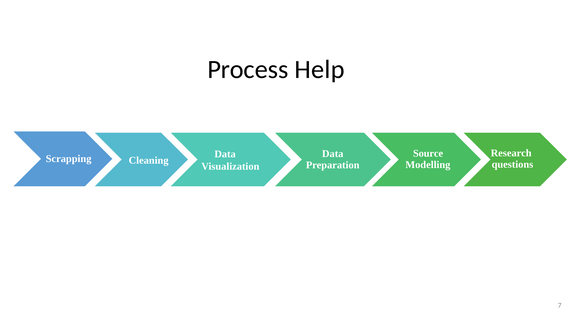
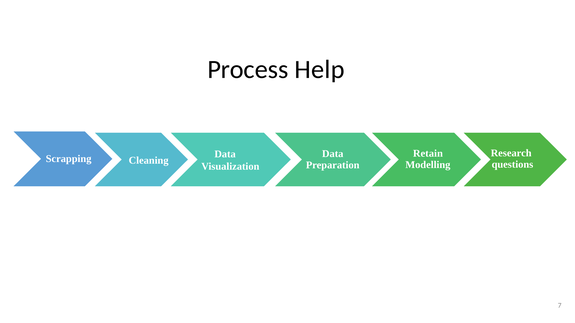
Source: Source -> Retain (428, 154)
